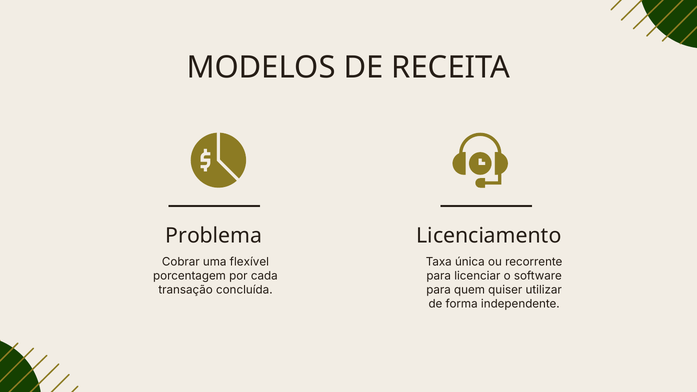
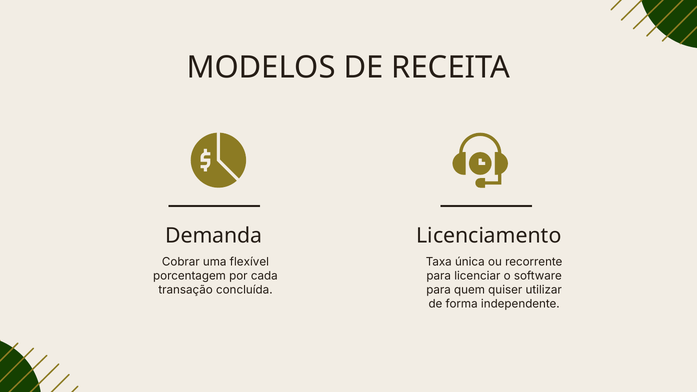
Problema: Problema -> Demanda (214, 236)
